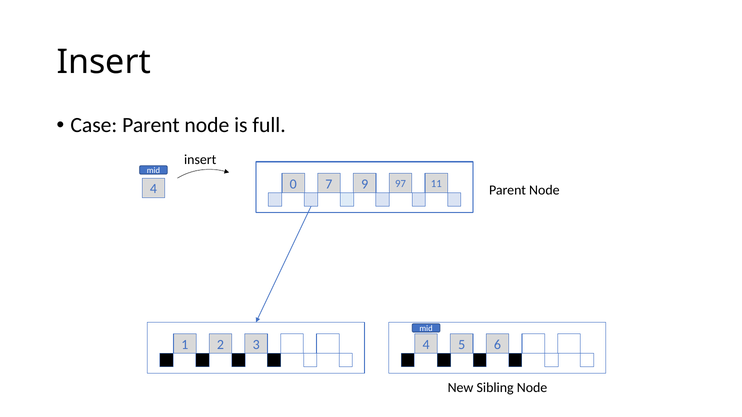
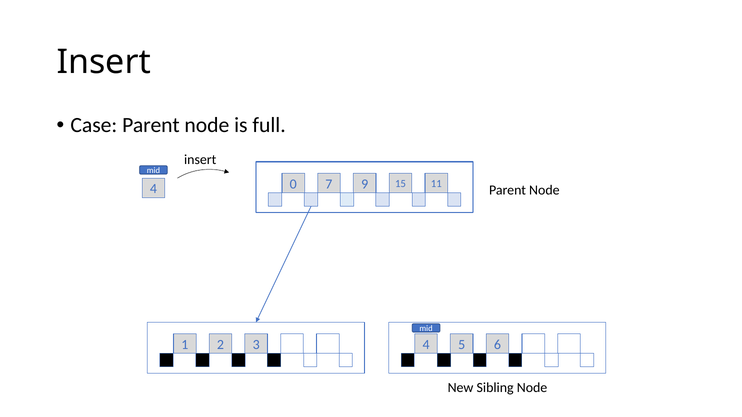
97: 97 -> 15 (400, 184)
